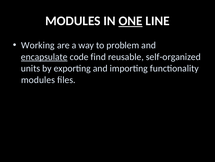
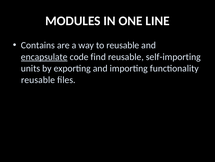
ONE underline: present -> none (131, 21)
Working: Working -> Contains (38, 45)
to problem: problem -> reusable (123, 45)
self-organized: self-organized -> self-importing (173, 57)
modules: modules -> reusable (38, 80)
